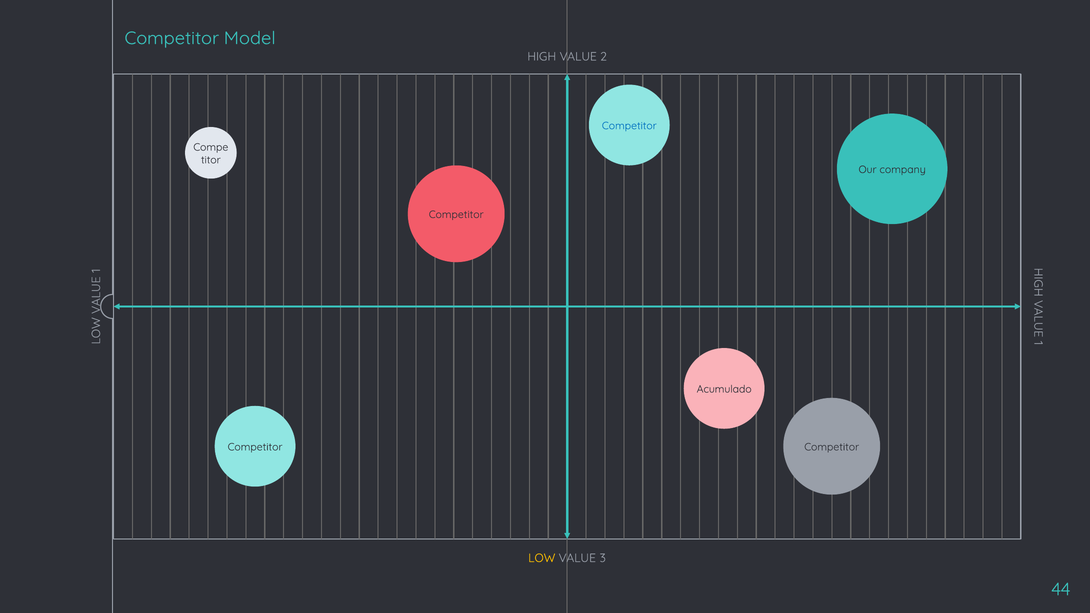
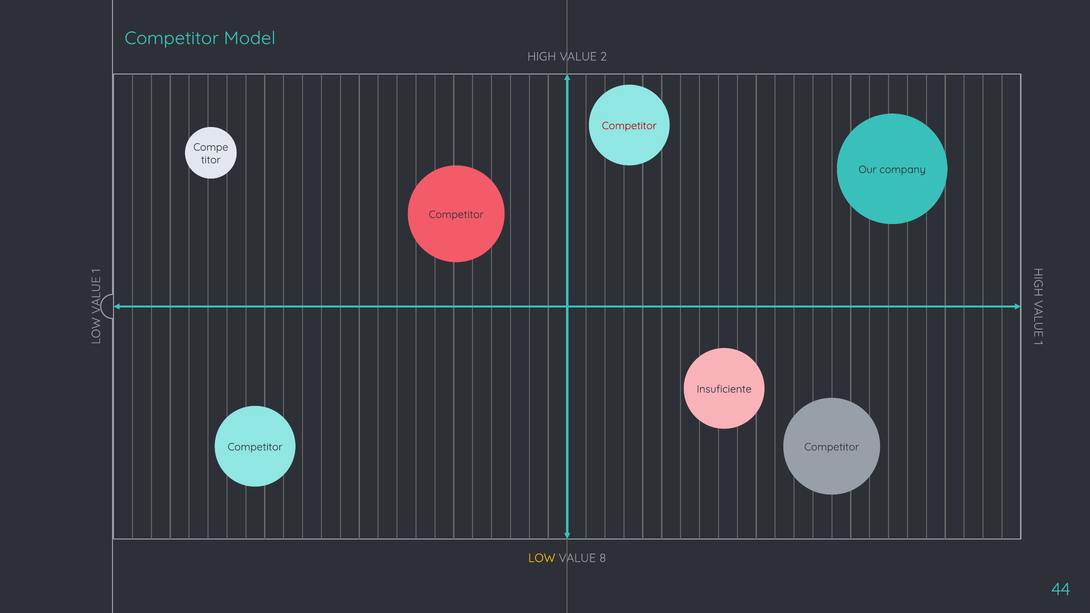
Competitor colour: blue -> red (629, 126)
Acumulado: Acumulado -> Insuficiente (724, 389)
3: 3 -> 8 (603, 558)
